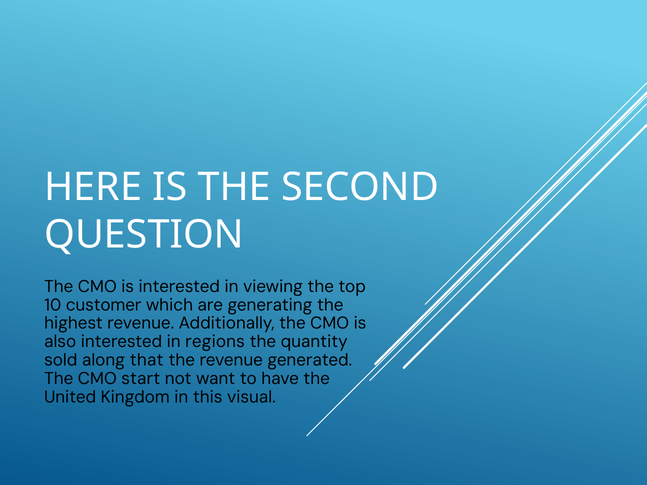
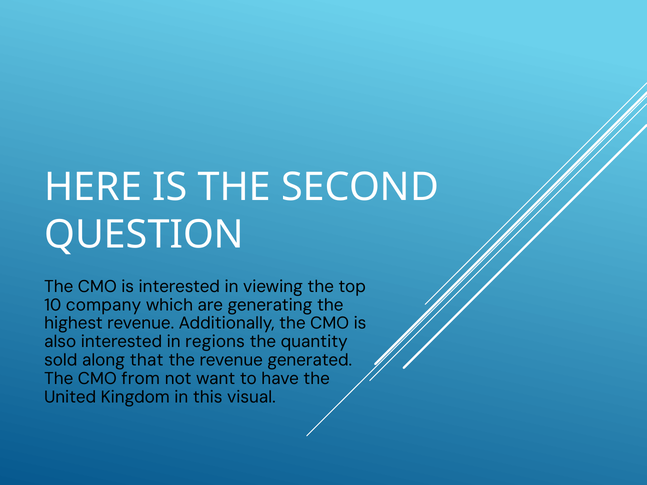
customer: customer -> company (103, 305)
start: start -> from (141, 379)
